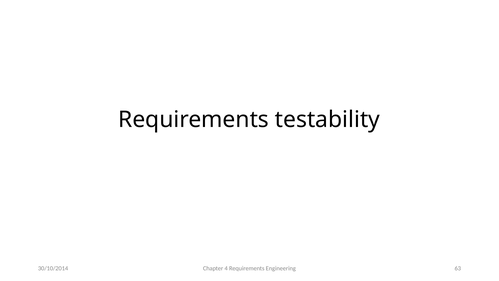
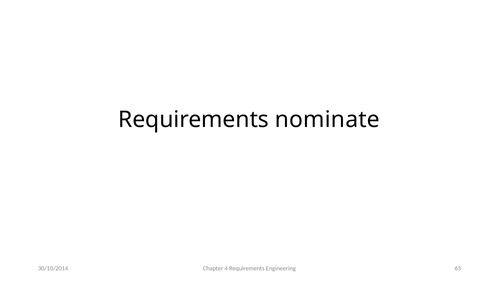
testability: testability -> nominate (327, 119)
